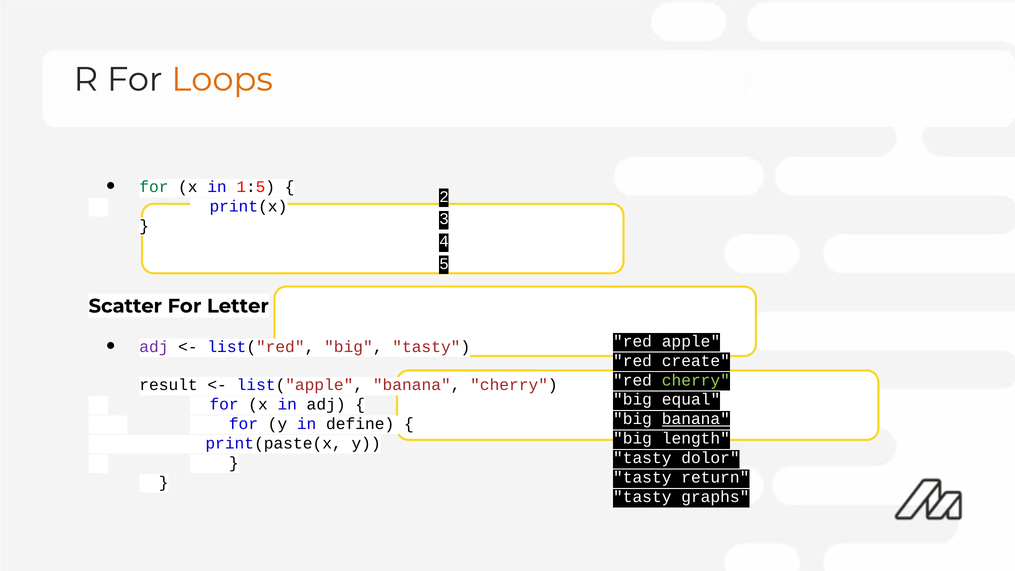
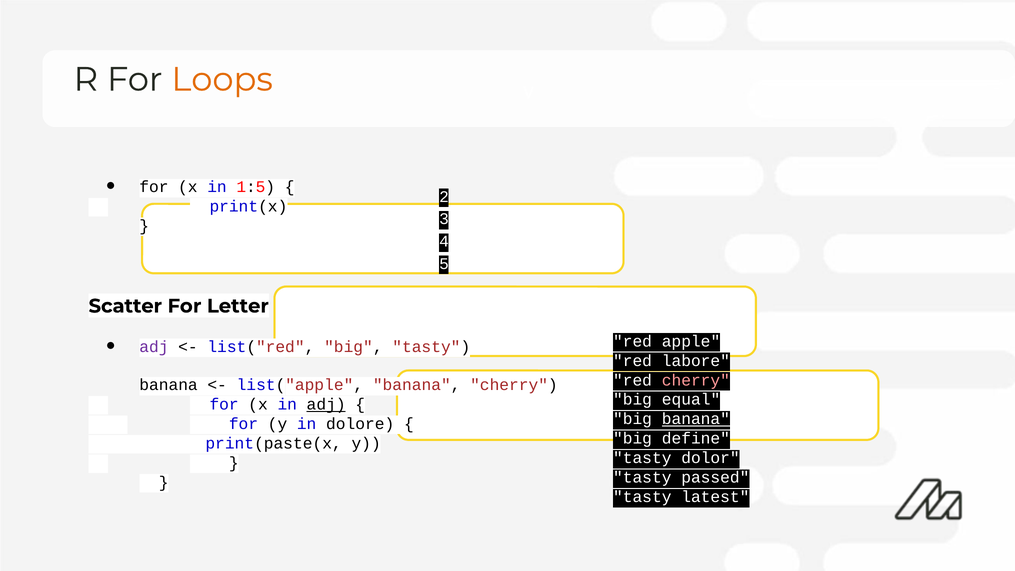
for colour: green -> black (154, 187)
create: create -> labore (696, 361)
cherry colour: light green -> pink (696, 380)
result: result -> banana (169, 385)
adj underline: none -> present (326, 404)
define: define -> dolore (360, 424)
length: length -> define (696, 439)
return: return -> passed (715, 477)
graphs: graphs -> latest (715, 497)
